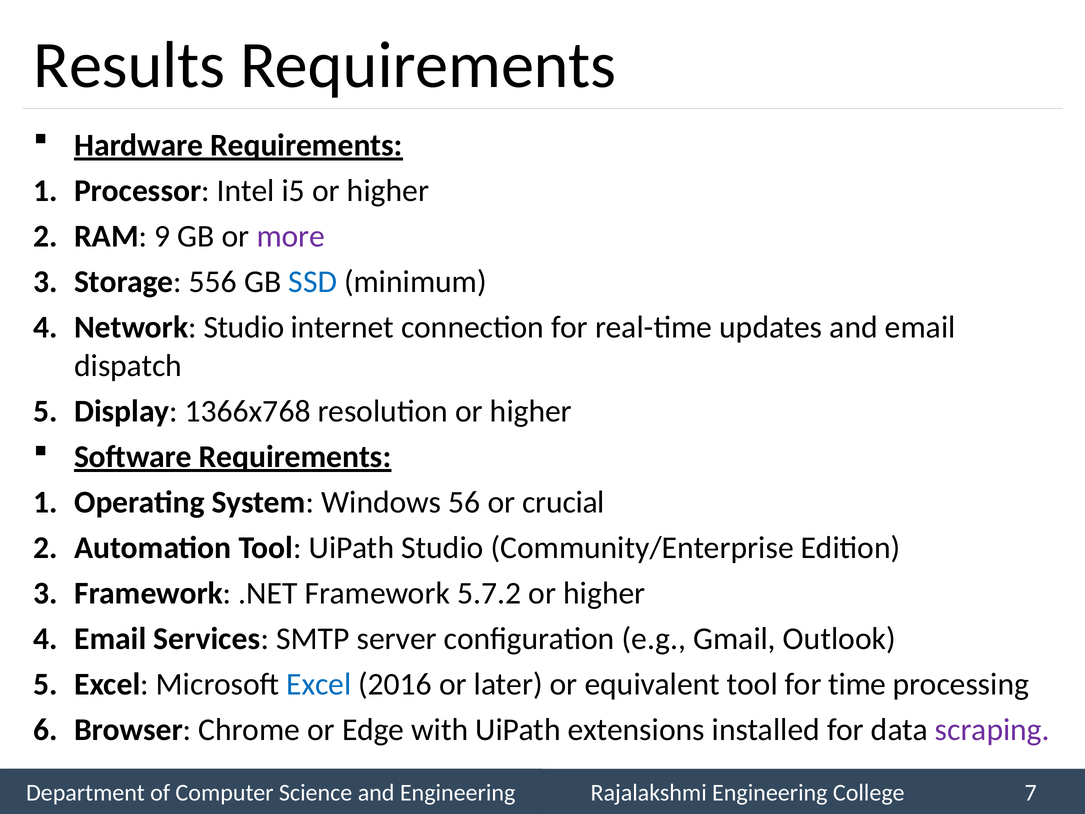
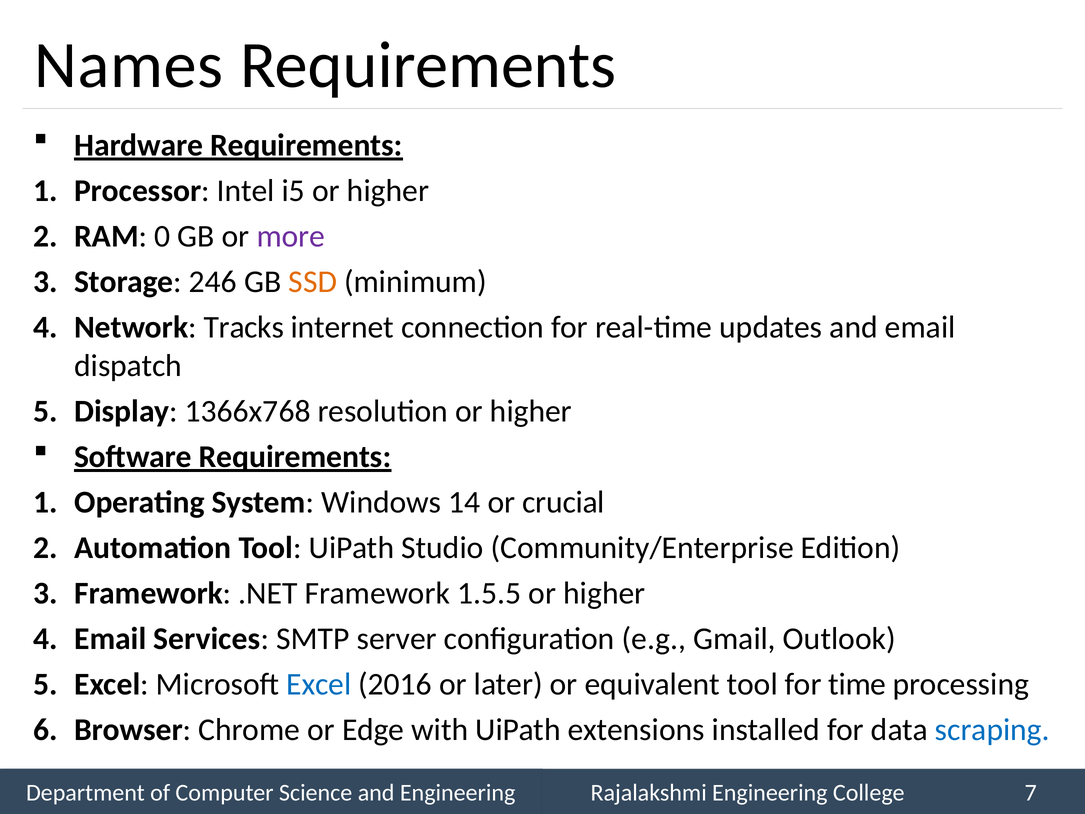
Results: Results -> Names (129, 65)
9: 9 -> 0 (162, 236)
556: 556 -> 246 (213, 282)
SSD colour: blue -> orange (313, 282)
Network Studio: Studio -> Tracks (244, 327)
56: 56 -> 14 (464, 502)
5.7.2: 5.7.2 -> 1.5.5 (489, 593)
scraping colour: purple -> blue (992, 730)
